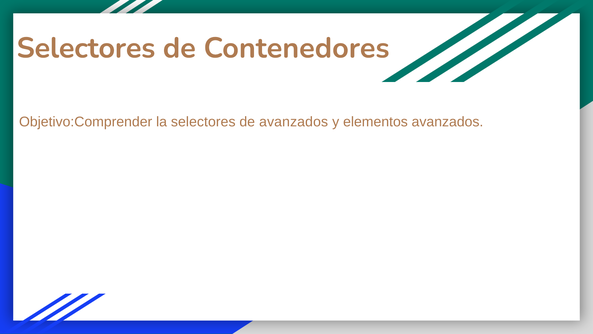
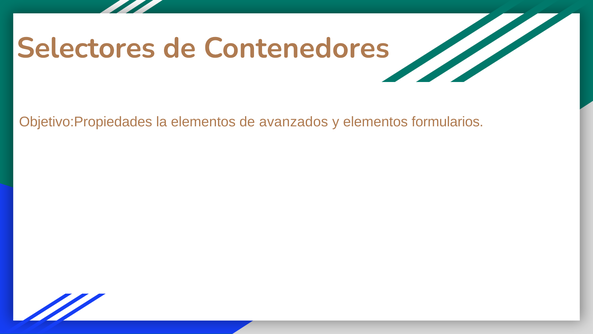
Objetivo:Comprender: Objetivo:Comprender -> Objetivo:Propiedades (86, 122)
la selectores: selectores -> elementos (203, 122)
elementos avanzados: avanzados -> formularios (448, 122)
